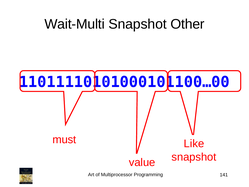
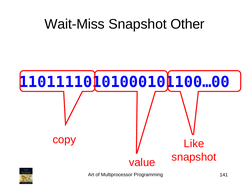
Wait-Multi: Wait-Multi -> Wait-Miss (75, 24)
must: must -> copy (64, 139)
